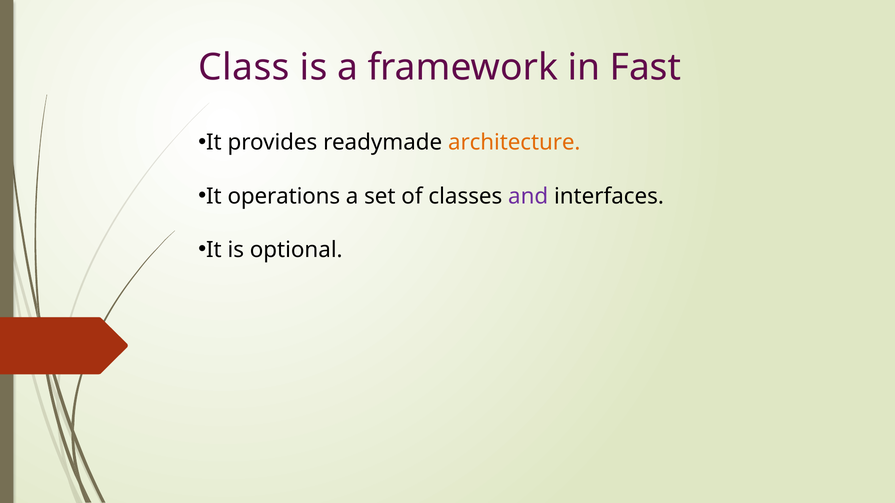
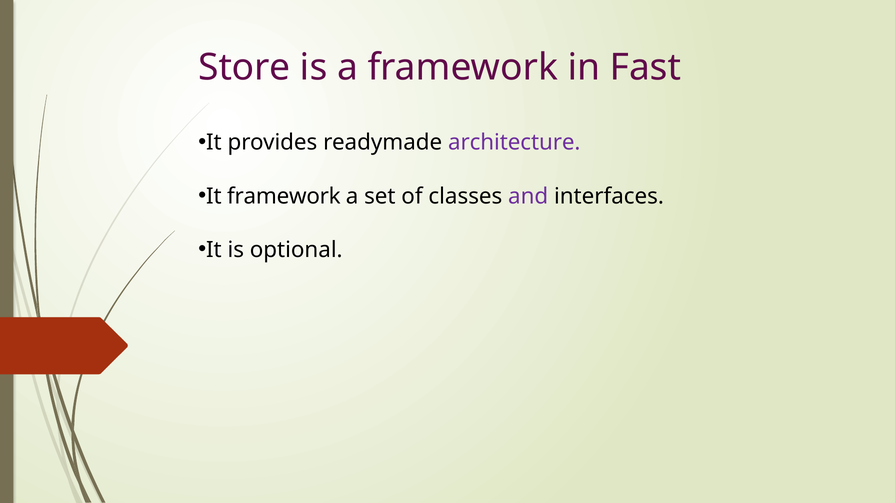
Class: Class -> Store (244, 68)
architecture colour: orange -> purple (514, 143)
It operations: operations -> framework (284, 196)
